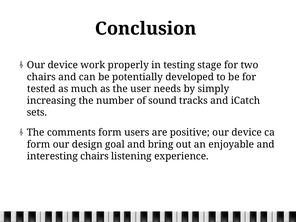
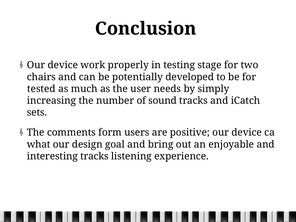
form: form -> what (39, 144)
interesting chairs: chairs -> tracks (95, 156)
